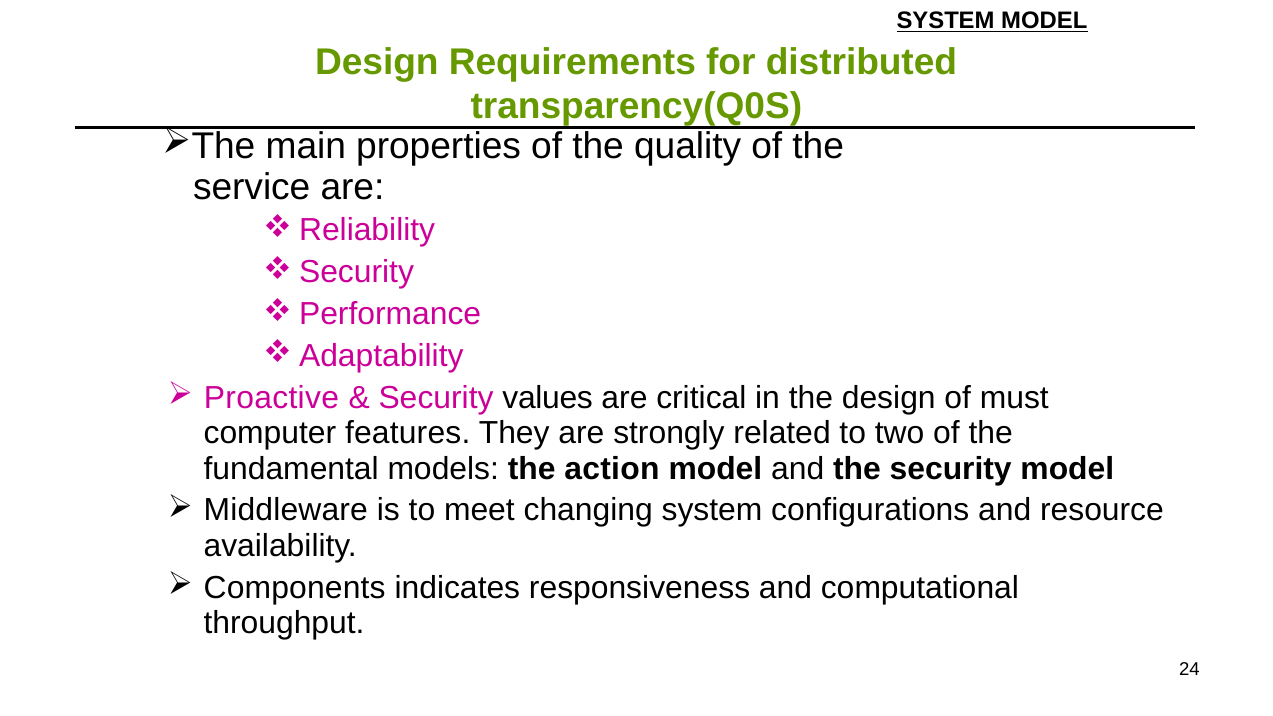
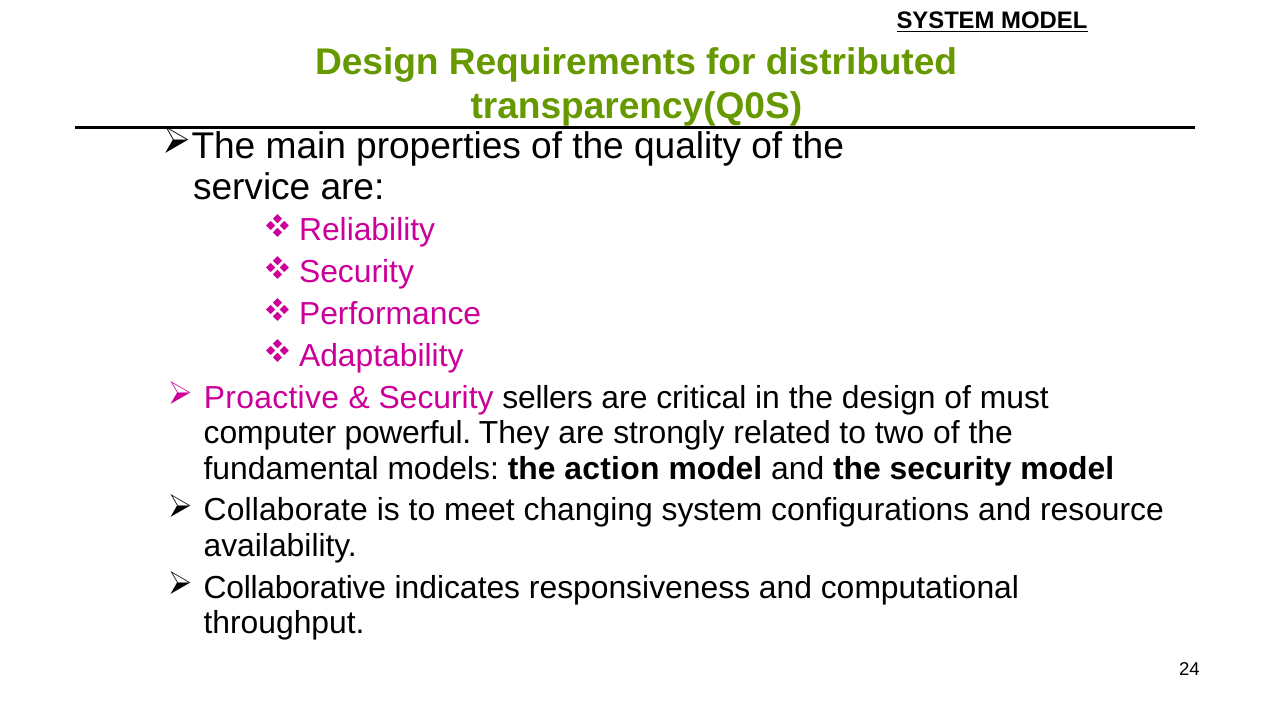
values: values -> sellers (548, 398)
features: features -> powerful (408, 433)
Middleware: Middleware -> Collaborate (286, 511)
Components: Components -> Collaborative (295, 588)
